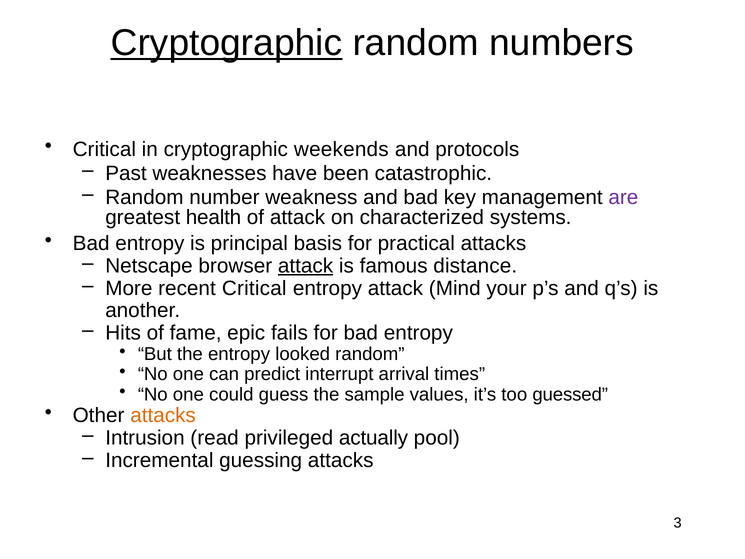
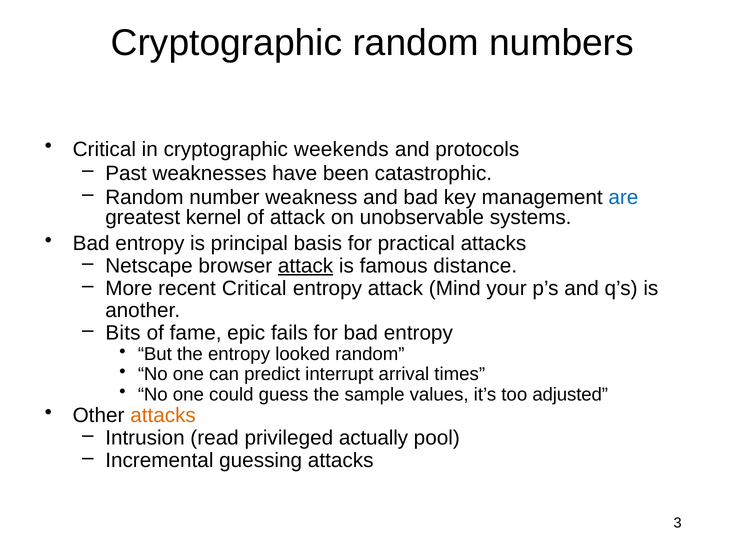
Cryptographic underline: present -> none (226, 43)
are colour: purple -> blue (623, 197)
health: health -> kernel (214, 217)
characterized: characterized -> unobservable (422, 217)
Hits: Hits -> Bits (123, 333)
guessed: guessed -> adjusted (570, 394)
